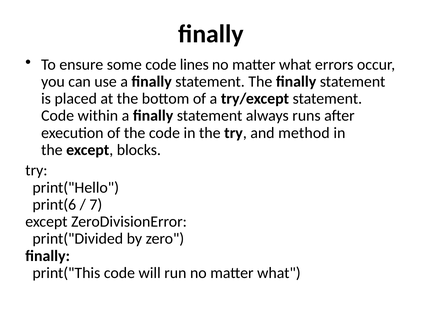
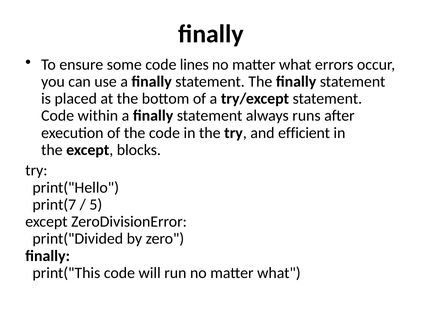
method: method -> efficient (304, 133)
print(6: print(6 -> print(7 (54, 205)
7: 7 -> 5 (96, 205)
